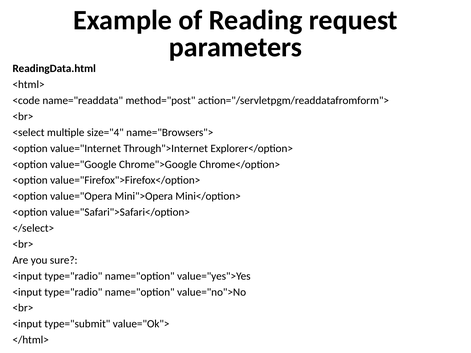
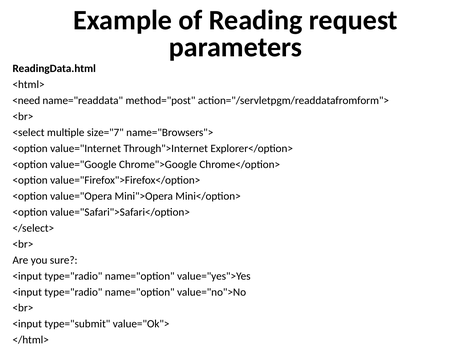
<code: <code -> <need (26, 101)
size="4: size="4 -> size="7 (105, 133)
